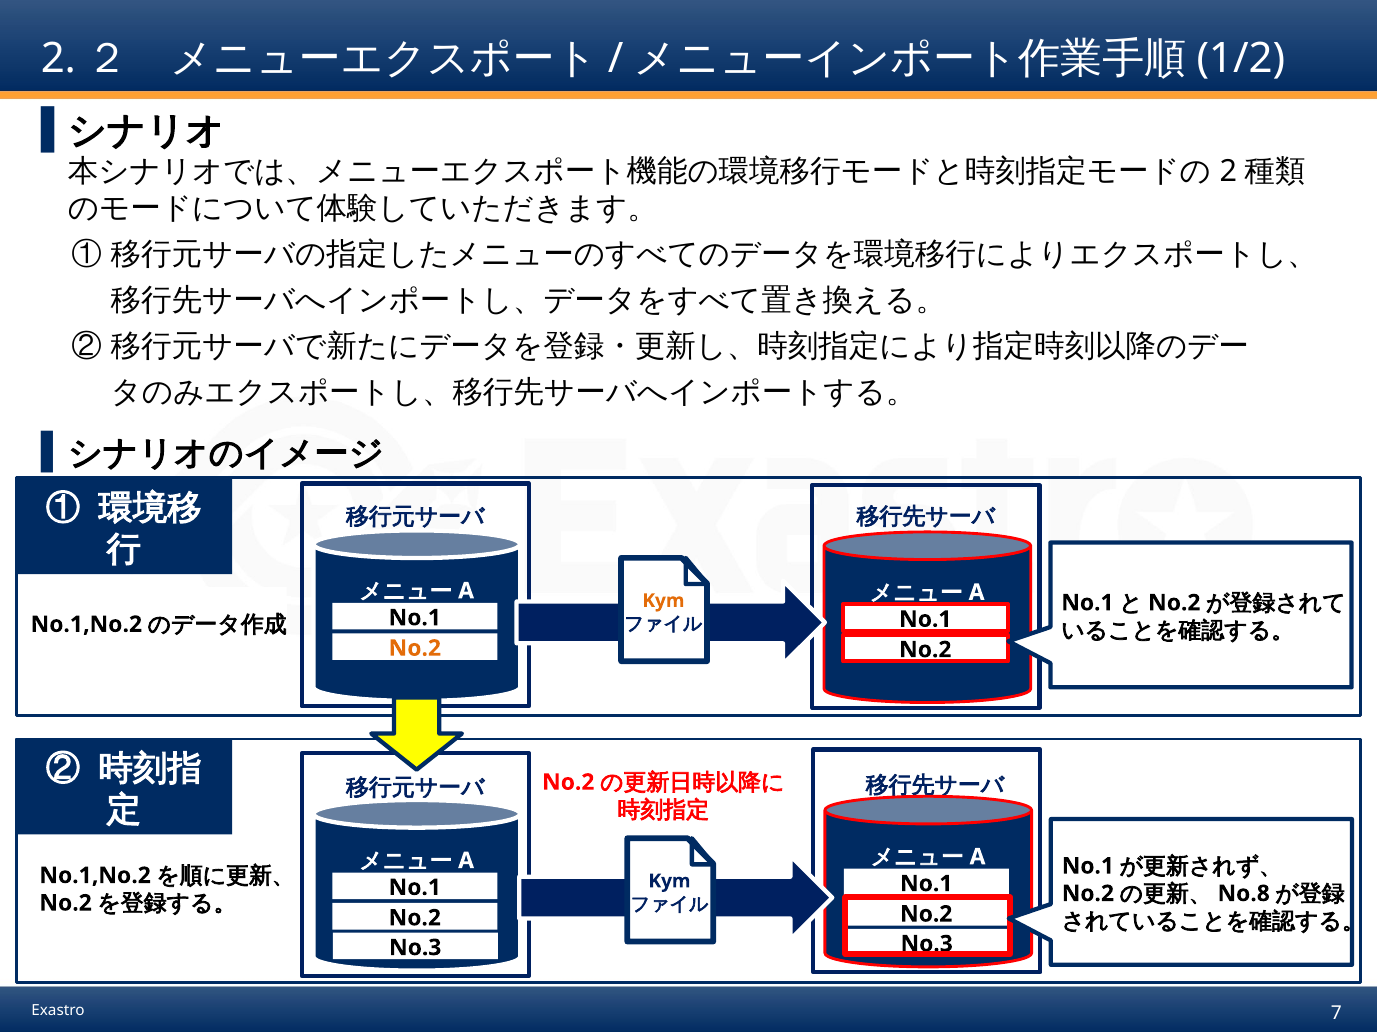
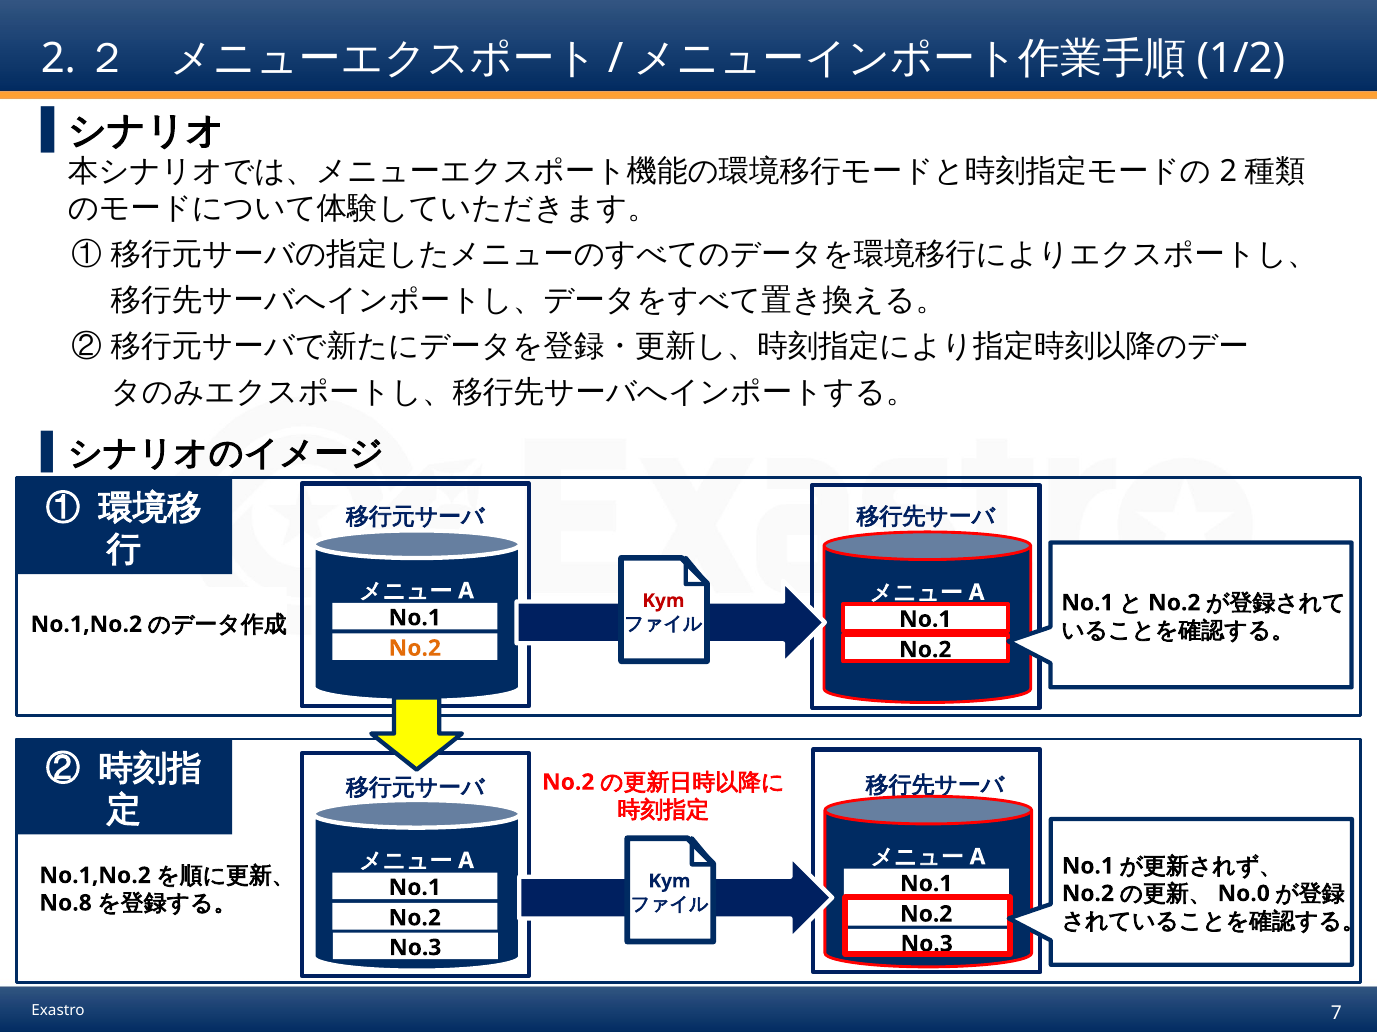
Kym colour: orange -> red (663, 601)
No.8: No.8 -> No.0 (1244, 894)
No.2: No.2 -> No.8 (66, 904)
